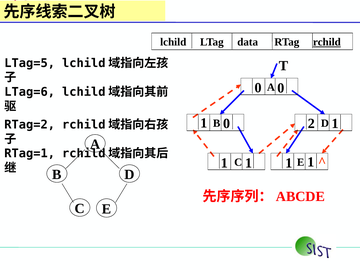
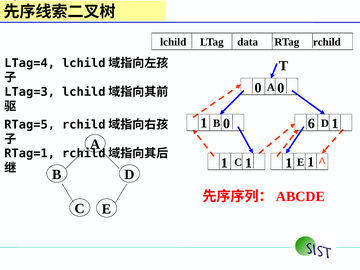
rchild underline: present -> none (327, 42)
LTag=5: LTag=5 -> LTag=4 (30, 63)
LTag=6: LTag=6 -> LTag=3 (30, 92)
2: 2 -> 6 (311, 124)
RTag=2: RTag=2 -> RTag=5 (30, 125)
